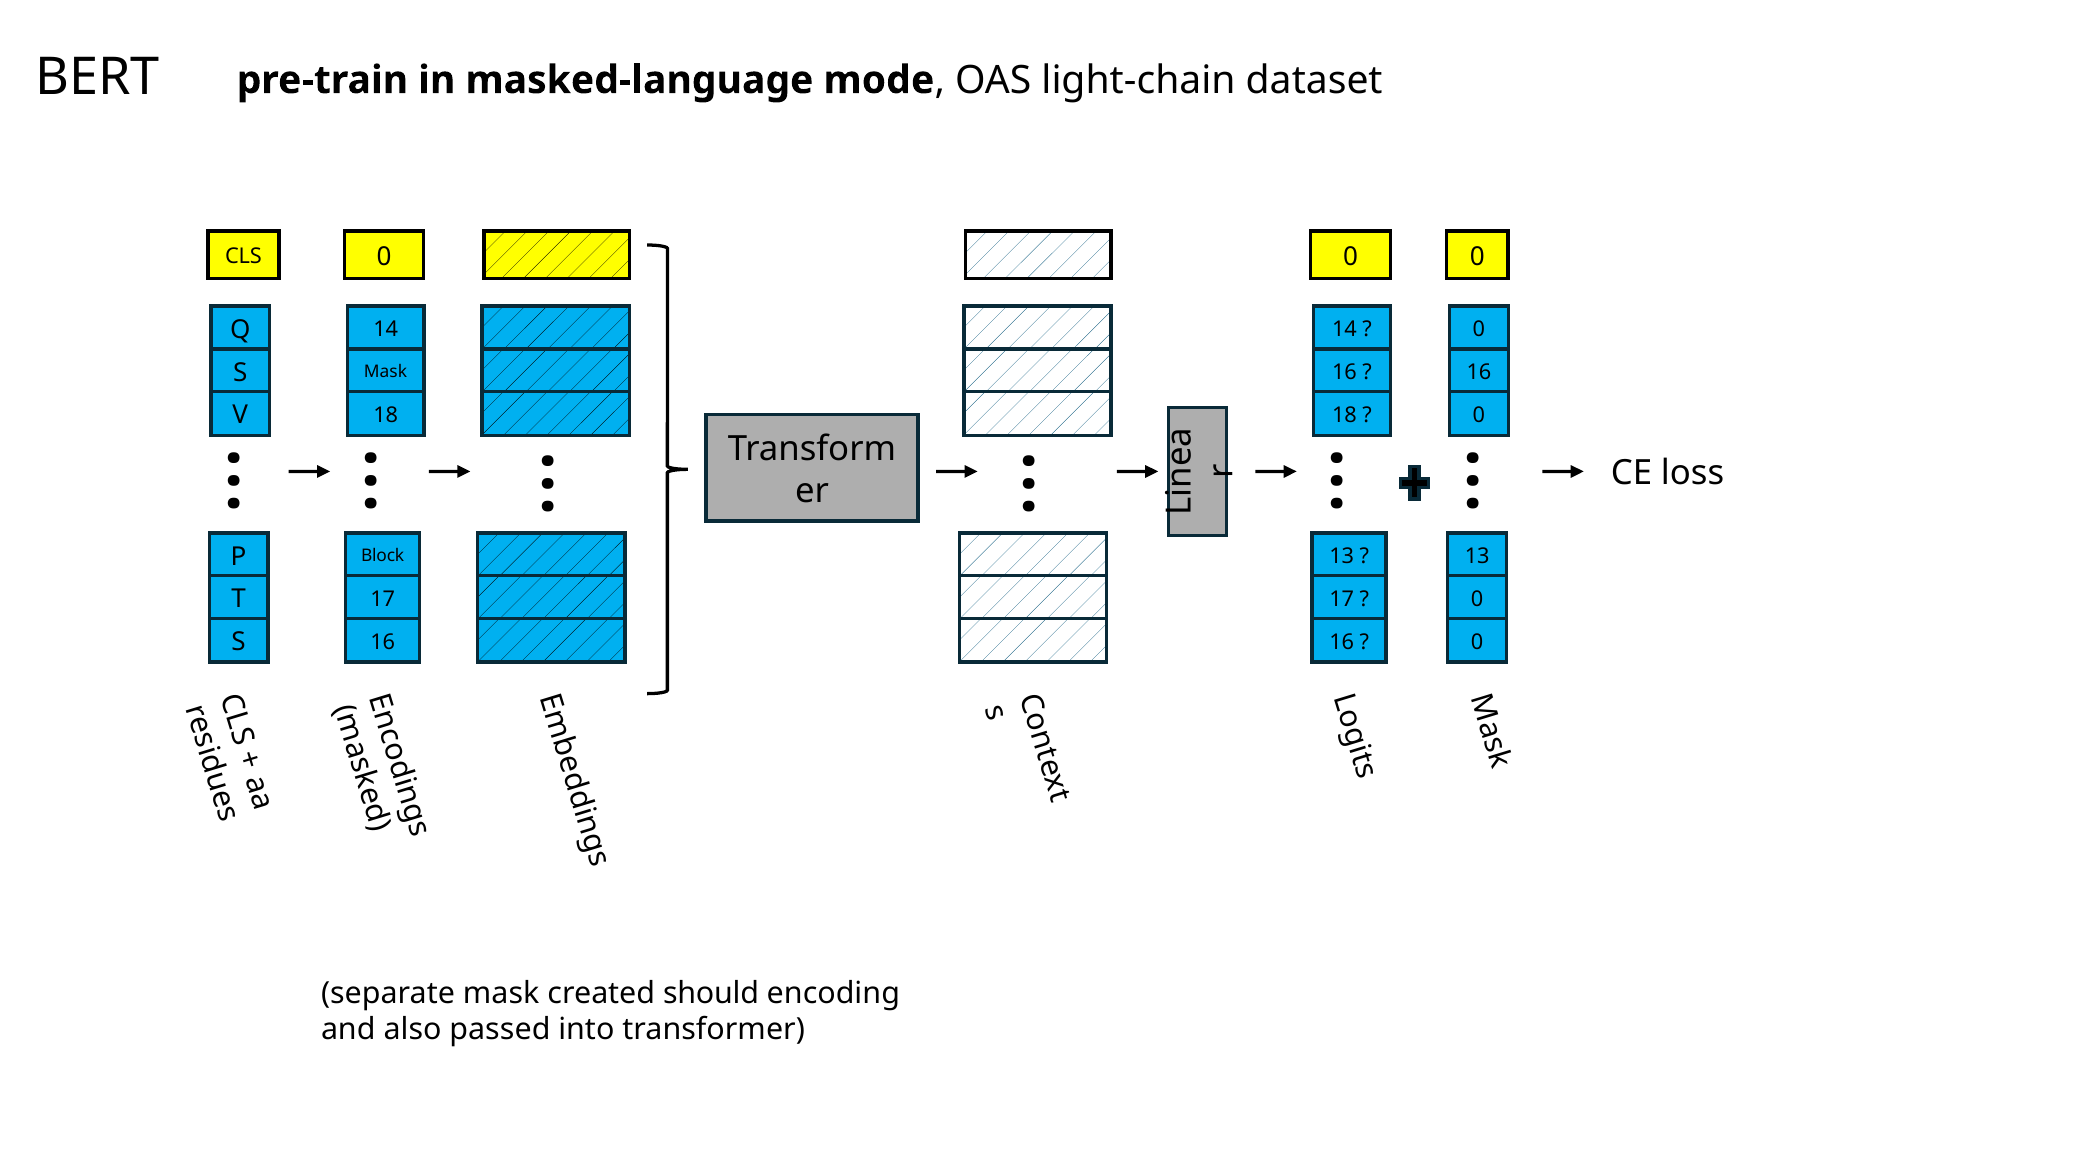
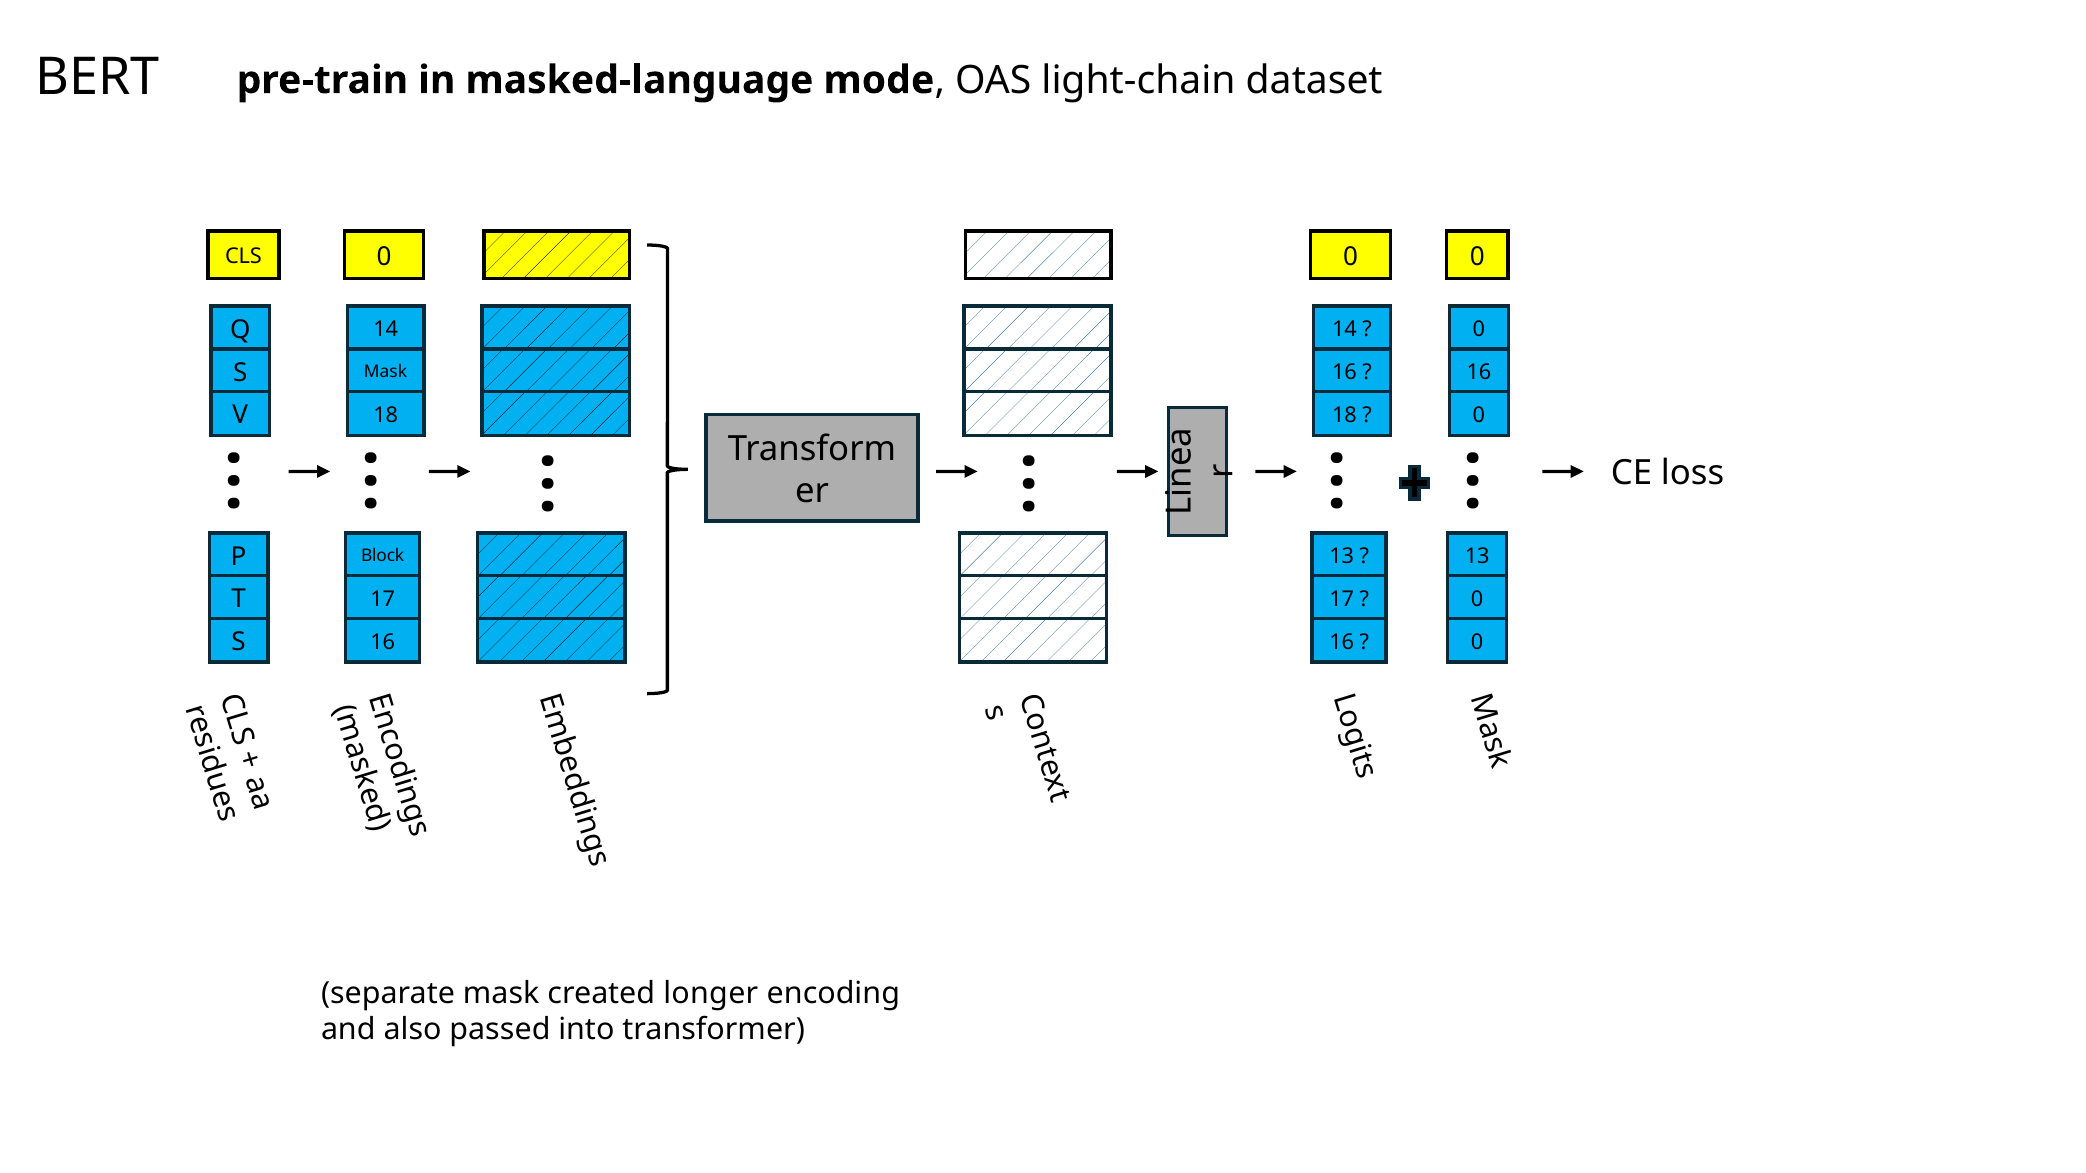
should: should -> longer (711, 994)
